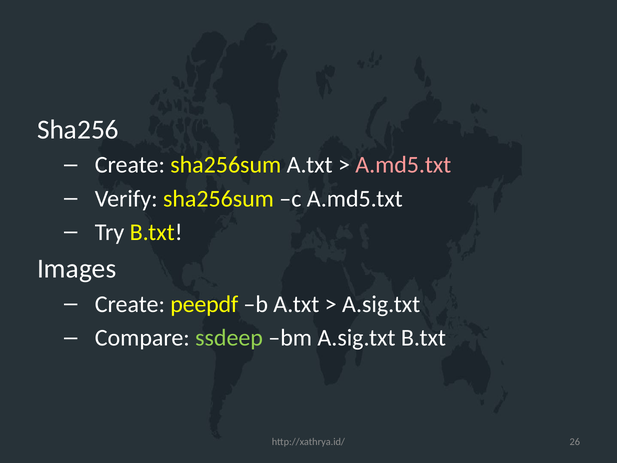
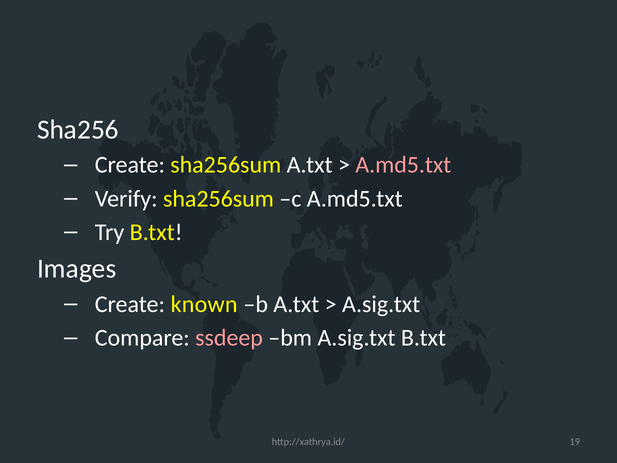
peepdf: peepdf -> known (204, 304)
ssdeep colour: light green -> pink (229, 338)
26: 26 -> 19 (575, 442)
